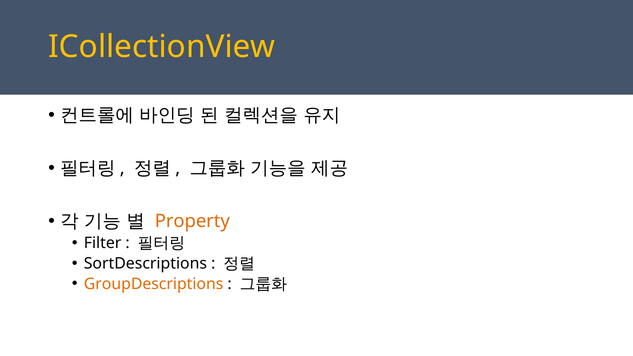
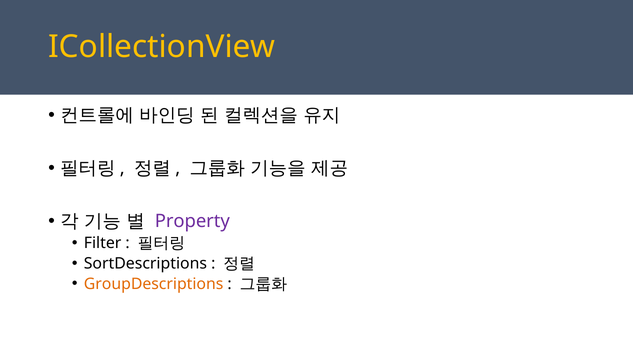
Property colour: orange -> purple (192, 221)
